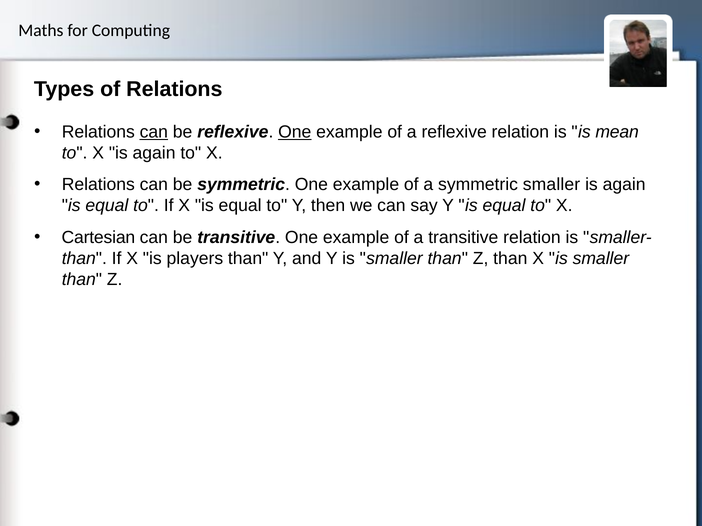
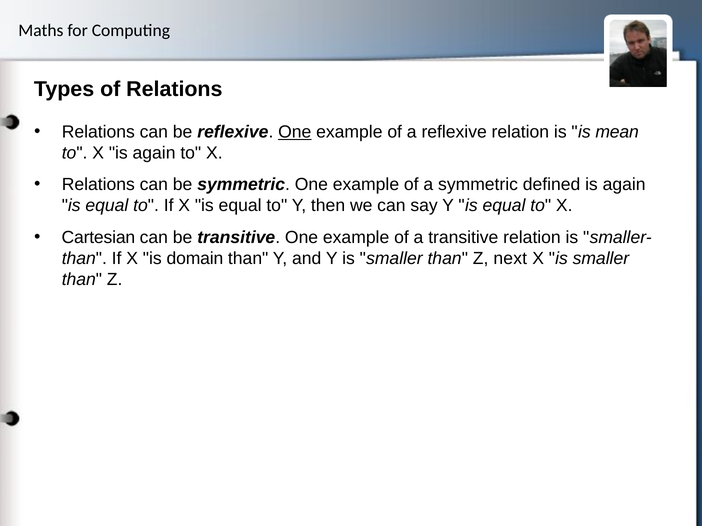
can underline: present -> none (154, 132)
symmetric smaller: smaller -> defined (552, 185)
players: players -> domain (195, 259)
Z than: than -> next (510, 259)
